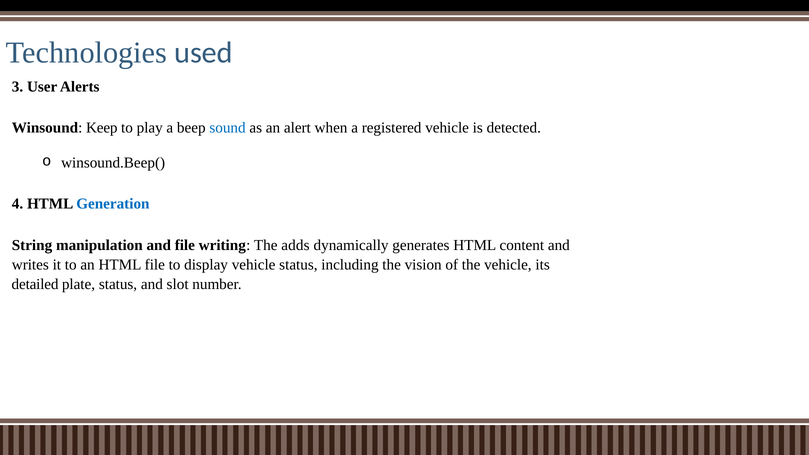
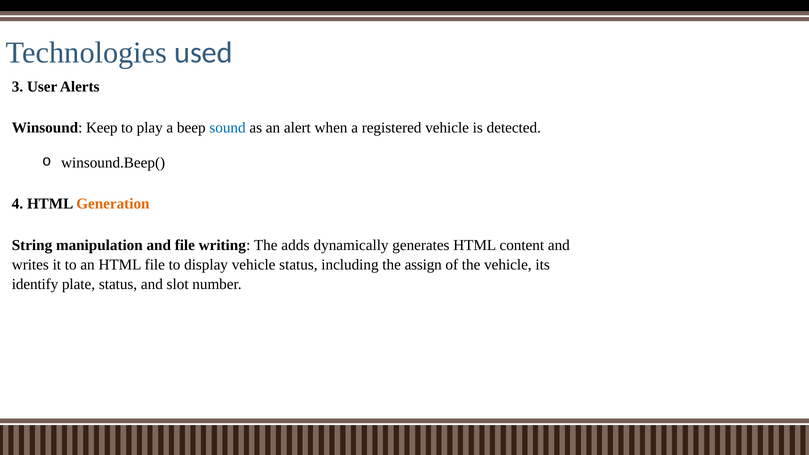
Generation colour: blue -> orange (113, 204)
vision: vision -> assign (423, 265)
detailed: detailed -> identify (35, 284)
